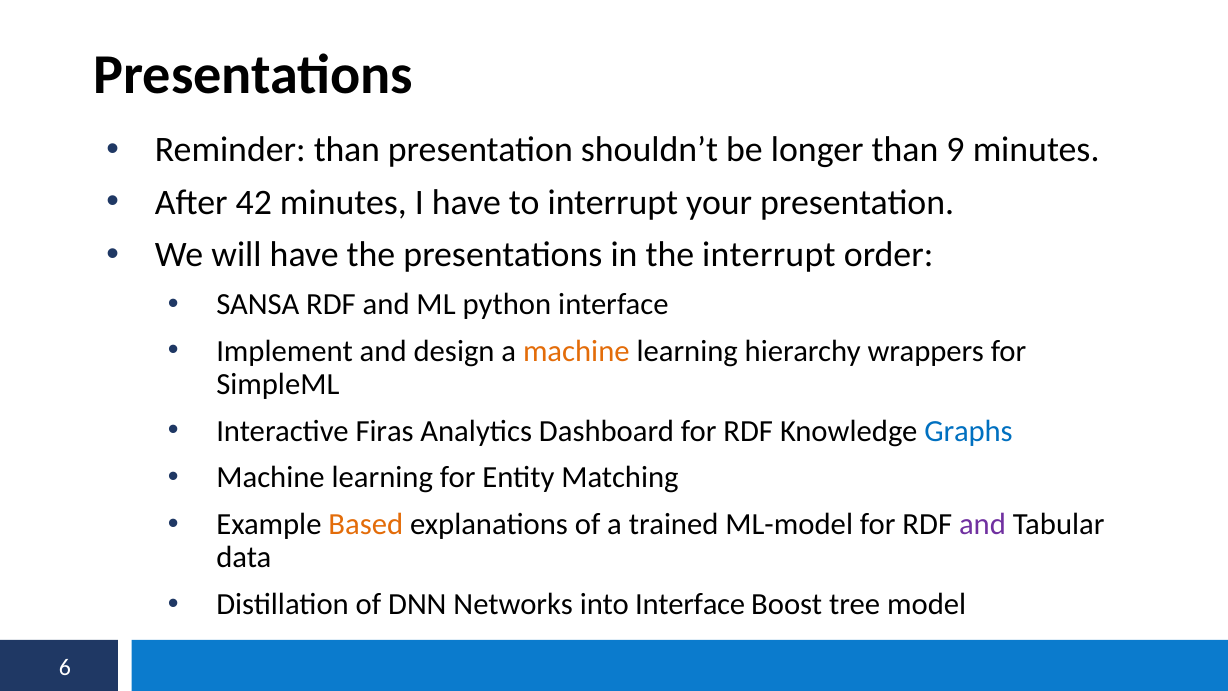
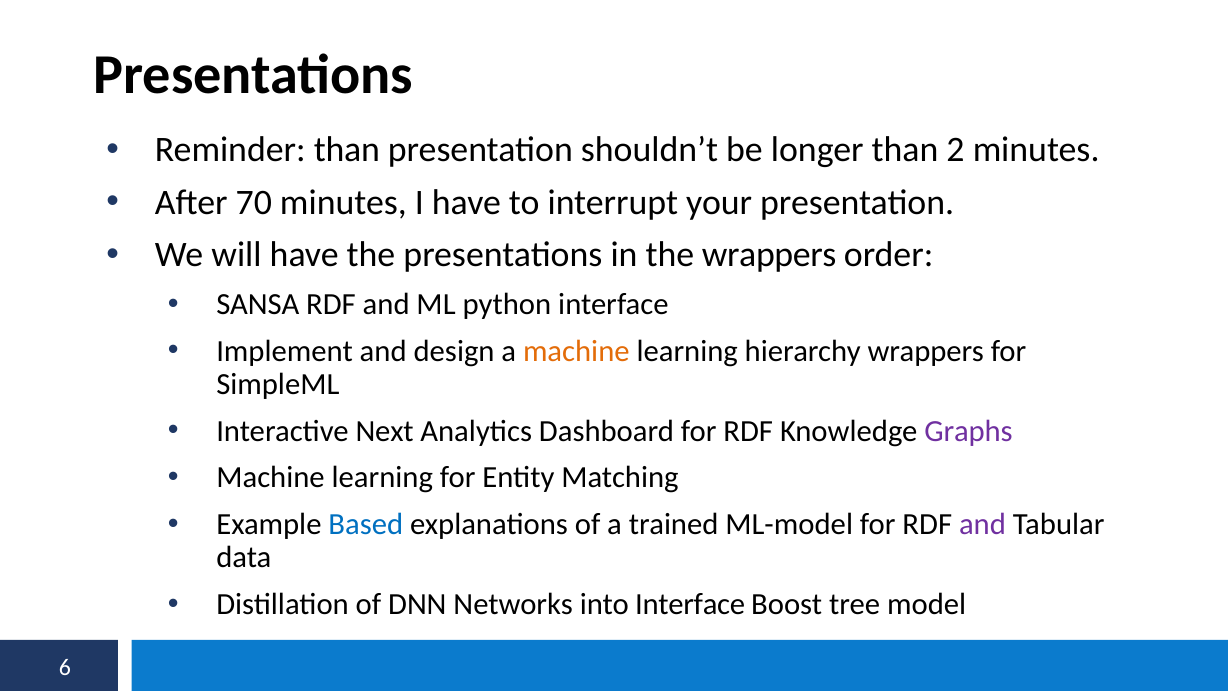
9: 9 -> 2 (955, 150)
42: 42 -> 70 (254, 202)
the interrupt: interrupt -> wrappers (769, 255)
Firas: Firas -> Next (385, 431)
Graphs colour: blue -> purple (969, 431)
Based colour: orange -> blue (366, 525)
